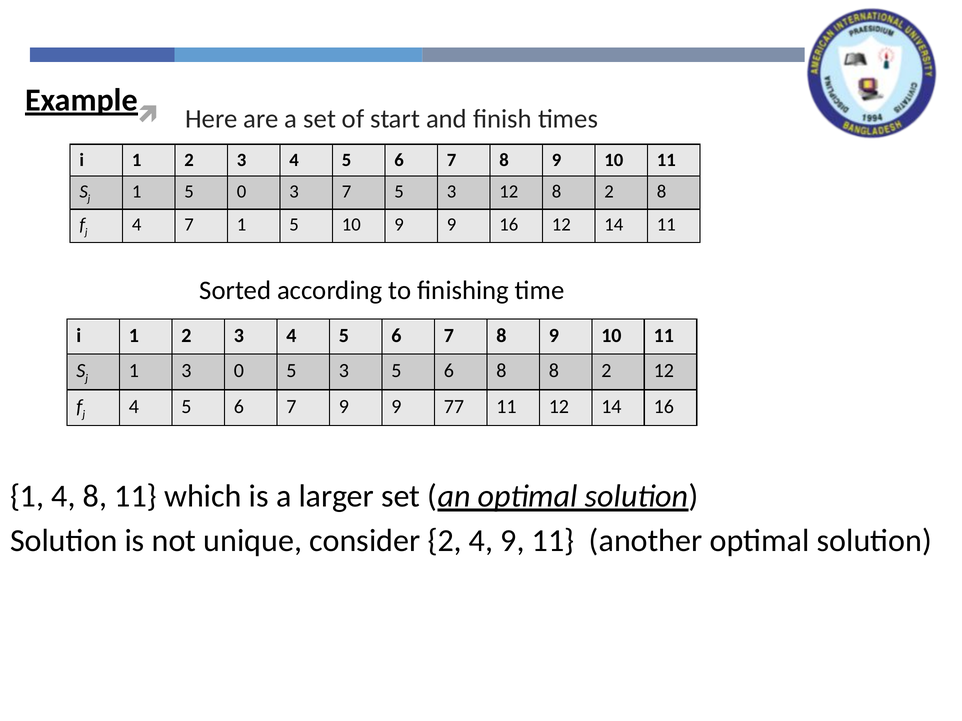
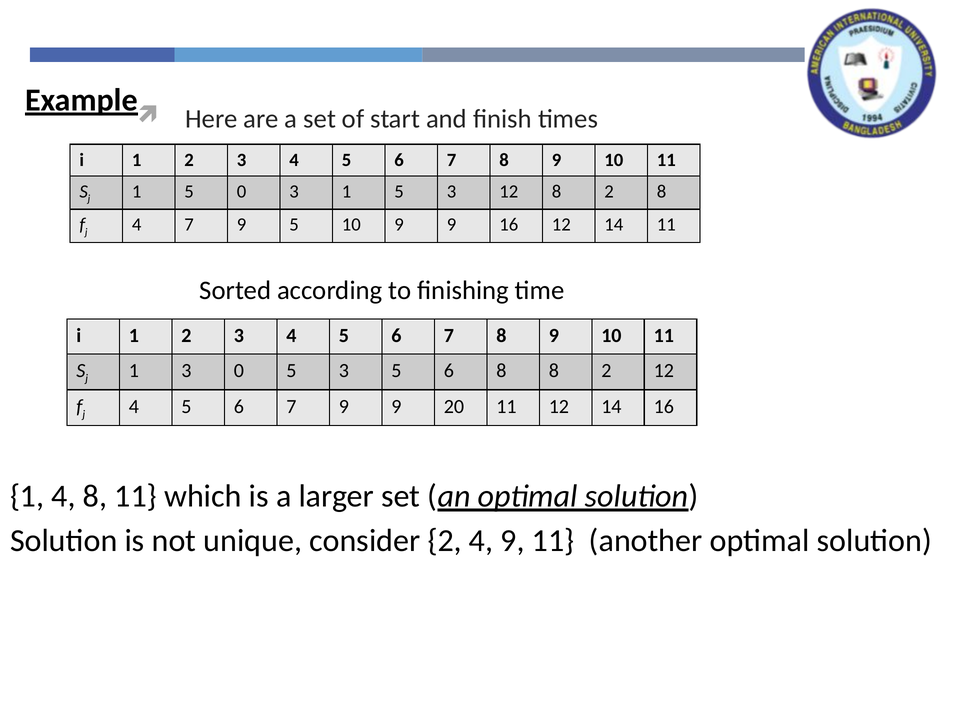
3 7: 7 -> 1 (347, 192)
4 7 1: 1 -> 9 (242, 225)
77: 77 -> 20 (454, 407)
